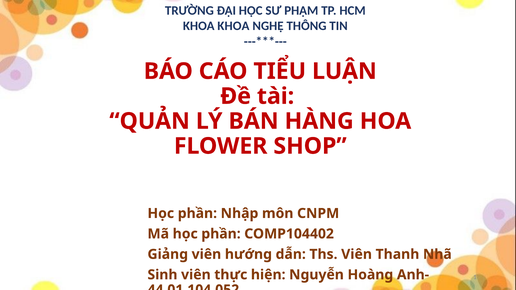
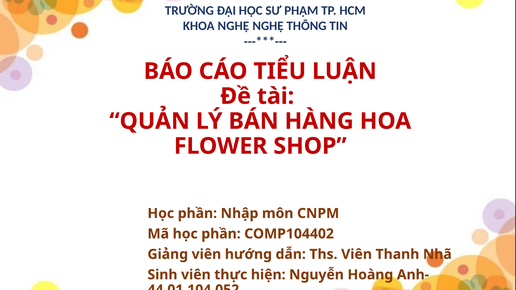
KHOA KHOA: KHOA -> NGHỆ (233, 26)
